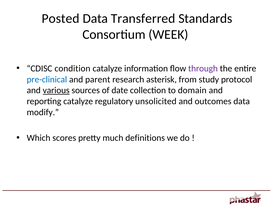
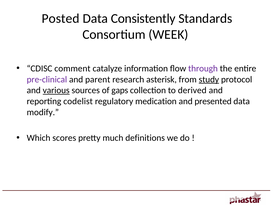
Transferred: Transferred -> Consistently (143, 19)
condition: condition -> comment (72, 68)
pre-clinical colour: blue -> purple (47, 79)
study underline: none -> present (209, 79)
date: date -> gaps (120, 90)
domain: domain -> derived (192, 90)
reporting catalyze: catalyze -> codelist (78, 101)
unsolicited: unsolicited -> medication (156, 101)
outcomes: outcomes -> presented (213, 101)
